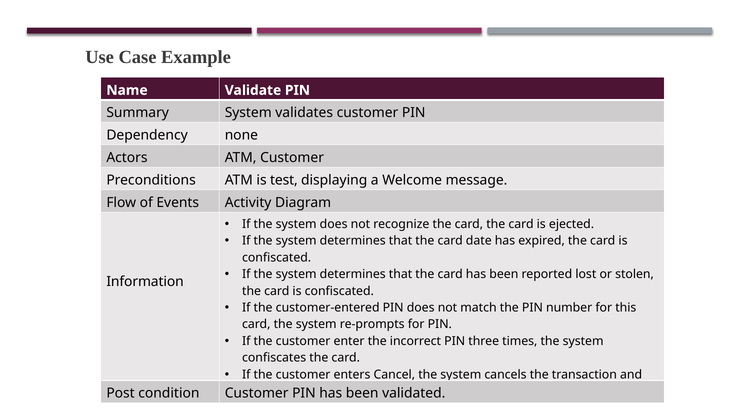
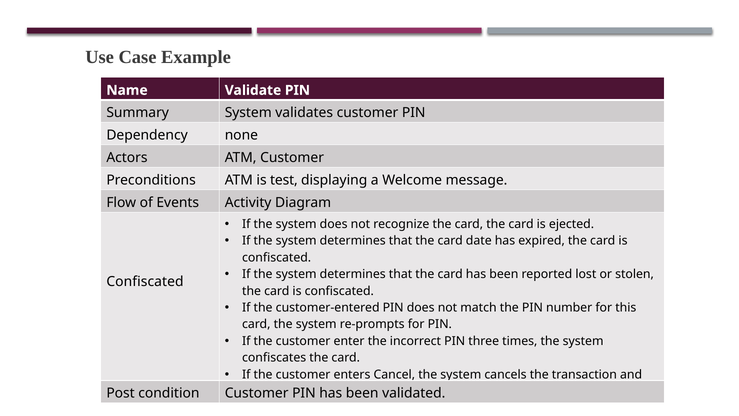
Information: Information -> Confiscated (145, 282)
